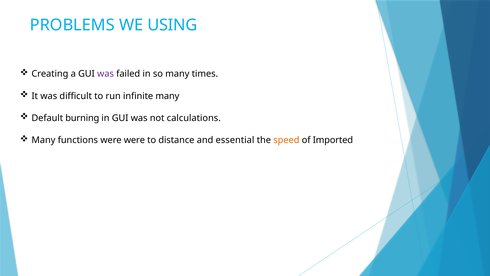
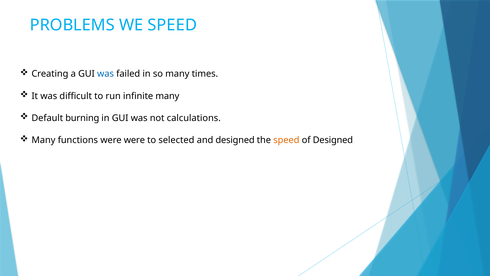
WE USING: USING -> SPEED (172, 25)
was colour: purple -> blue (106, 74)
distance: distance -> selected (176, 140)
and essential: essential -> designed (235, 140)
of Imported: Imported -> Designed (333, 140)
